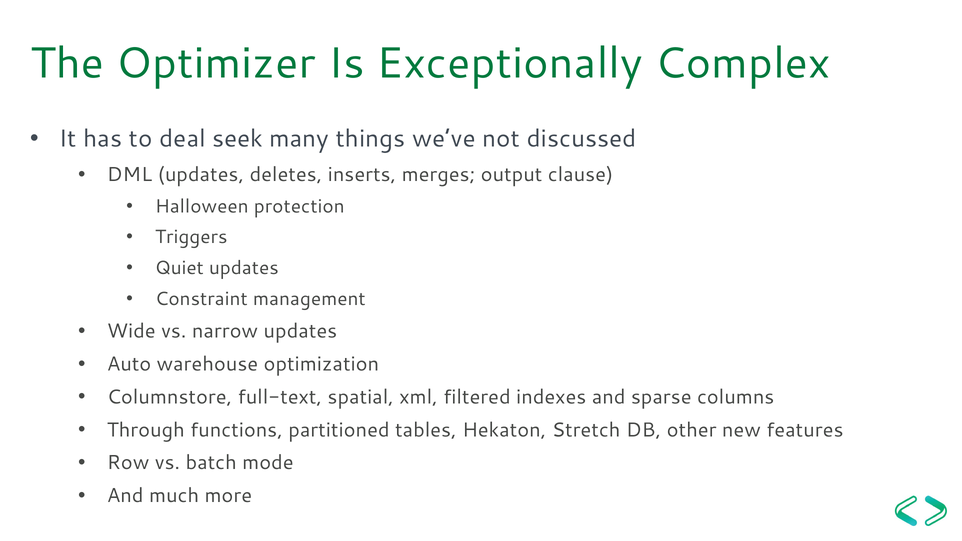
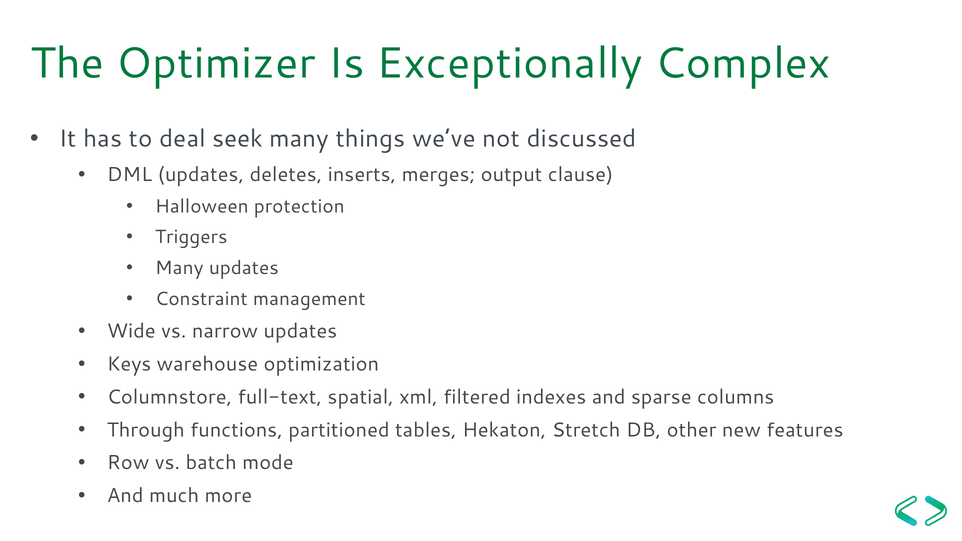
Quiet: Quiet -> Many (179, 268)
Auto: Auto -> Keys (129, 364)
